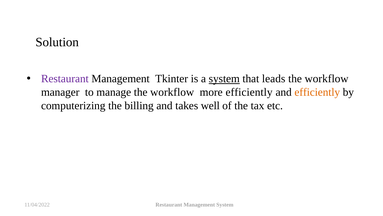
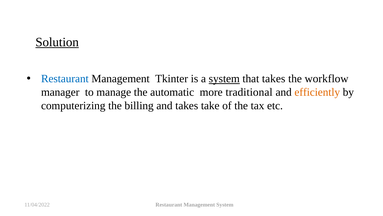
Solution underline: none -> present (57, 42)
Restaurant colour: purple -> blue (65, 79)
that leads: leads -> takes (274, 79)
manage the workflow: workflow -> automatic (172, 92)
more efficiently: efficiently -> traditional (249, 92)
well: well -> take (210, 105)
